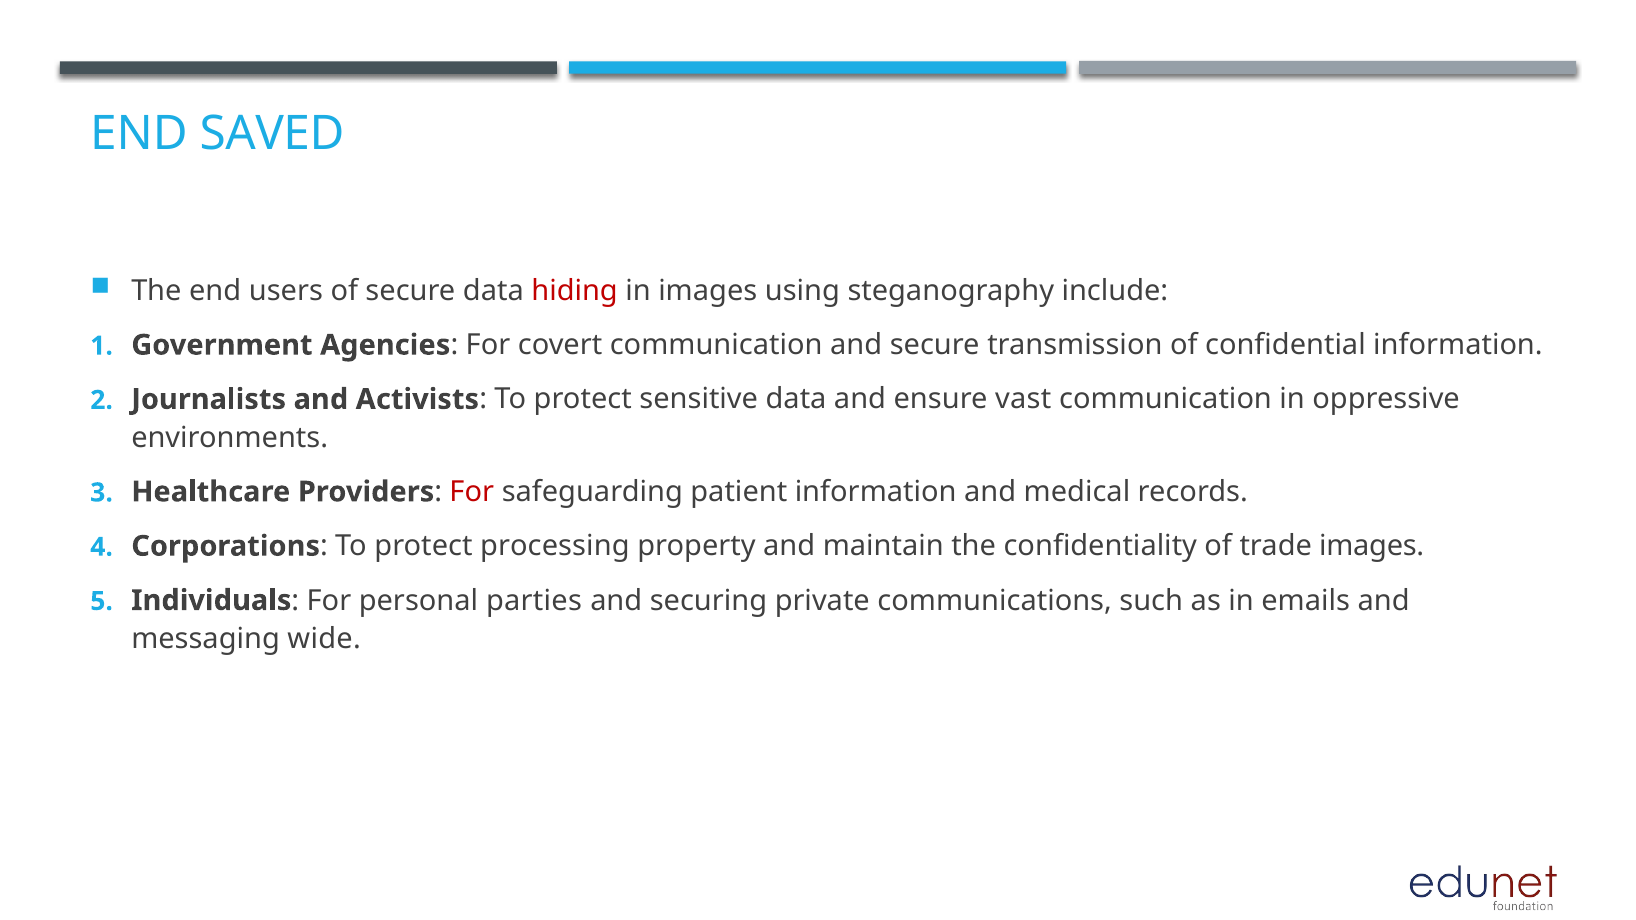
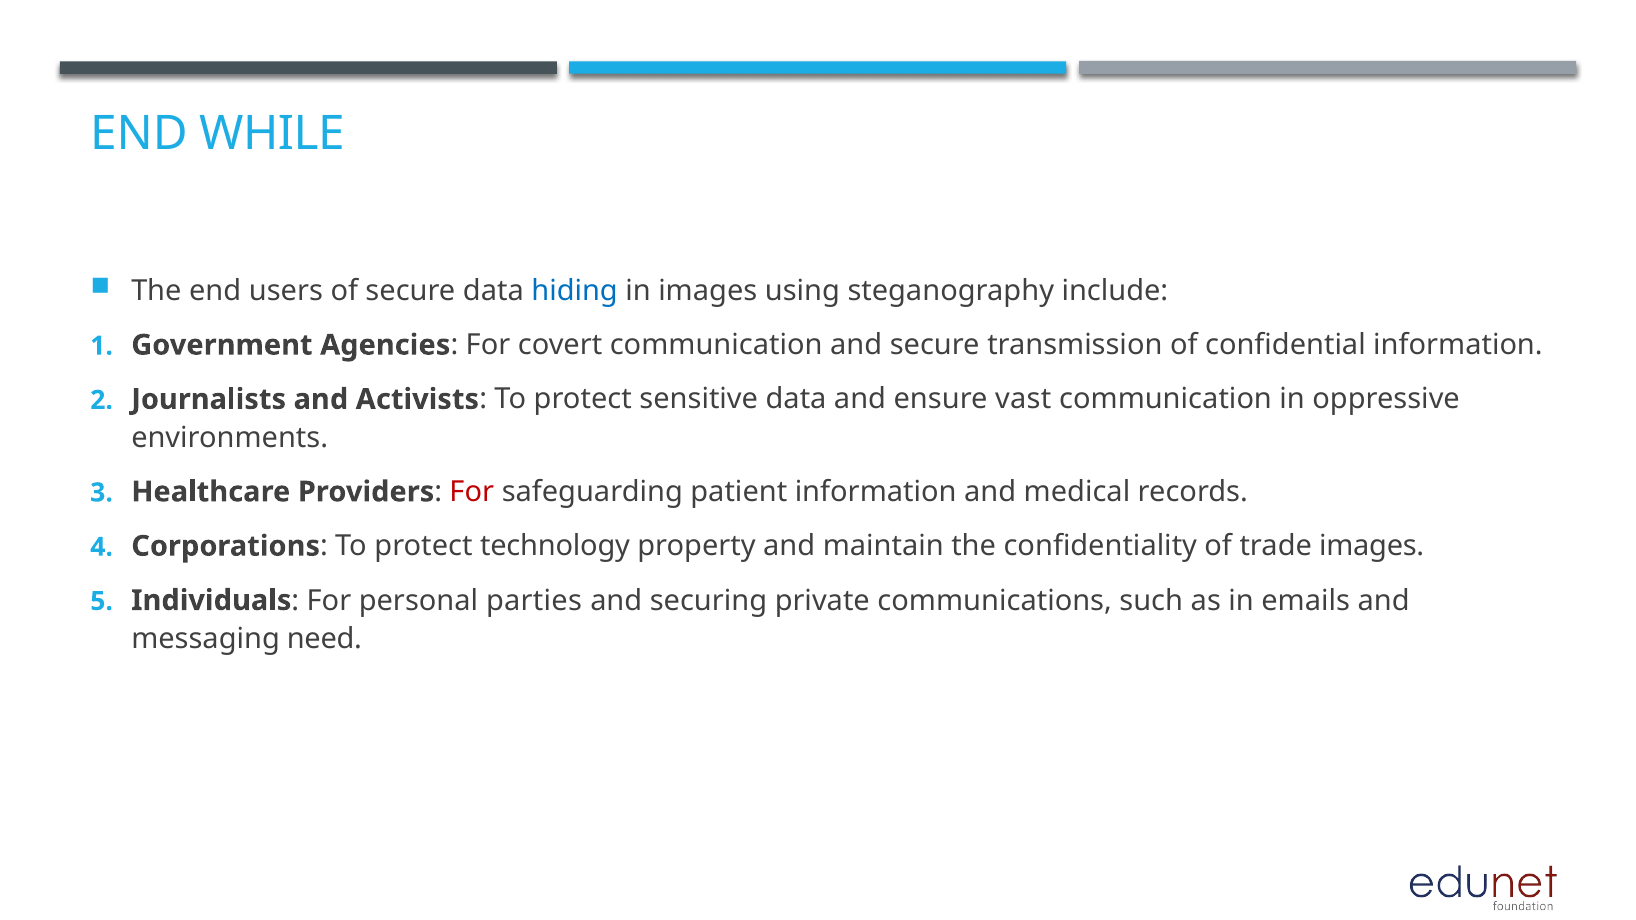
SAVED: SAVED -> WHILE (272, 134)
hiding colour: red -> blue (575, 291)
processing: processing -> technology (555, 546)
wide: wide -> need (324, 639)
